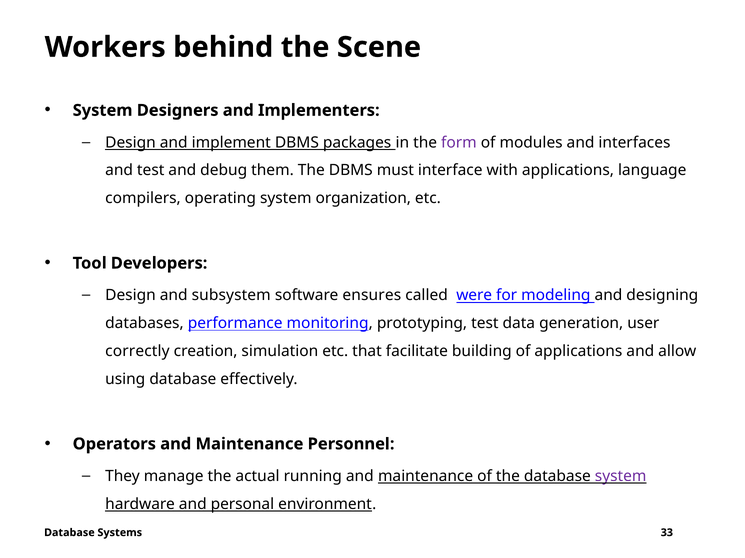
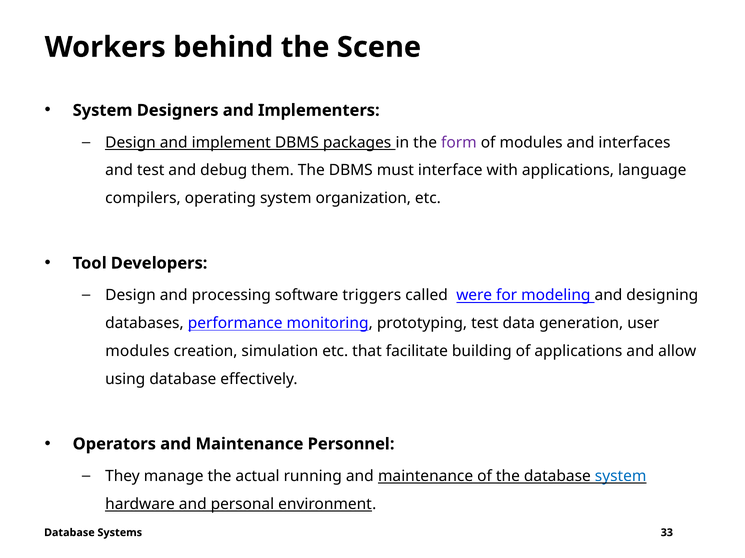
subsystem: subsystem -> processing (231, 296)
ensures: ensures -> triggers (372, 296)
correctly: correctly -> modules (137, 352)
system colour: purple -> blue (621, 477)
